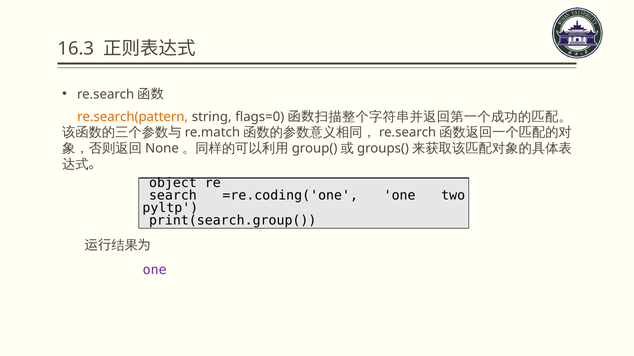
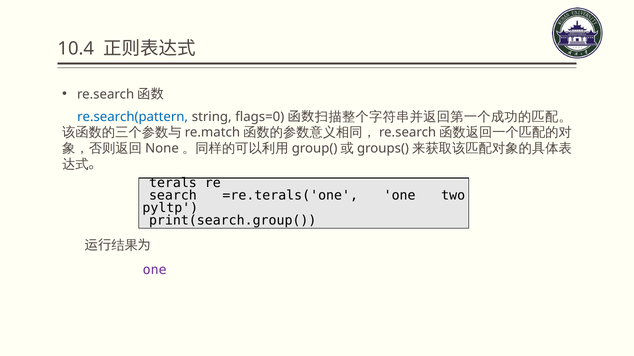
16.3: 16.3 -> 10.4 (76, 49)
re.search(pattern colour: orange -> blue (133, 117)
object: object -> terals (173, 183)
=re.coding('one: =re.coding('one -> =re.terals('one (290, 196)
